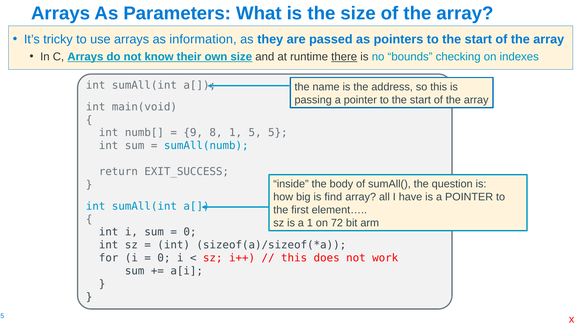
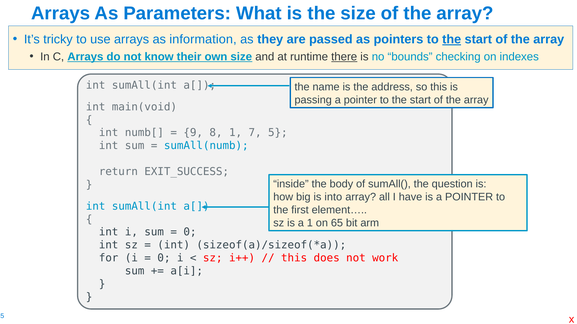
the underline: none -> present (452, 39)
1 5: 5 -> 7 (255, 133)
find: find -> into (333, 197)
72: 72 -> 65 (337, 223)
